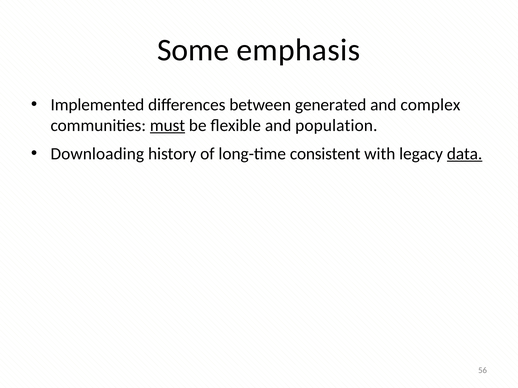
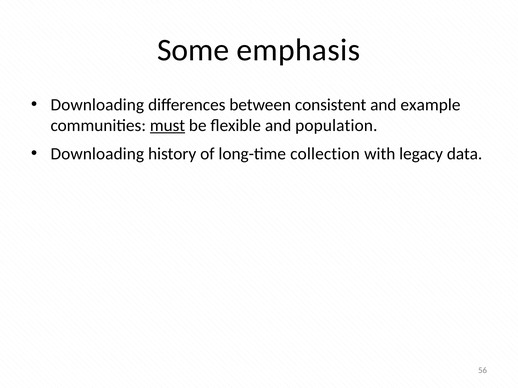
Implemented: Implemented -> Downloading (97, 105)
generated: generated -> consistent (331, 105)
complex: complex -> example (430, 105)
consistent: consistent -> collection (325, 154)
data underline: present -> none (465, 154)
